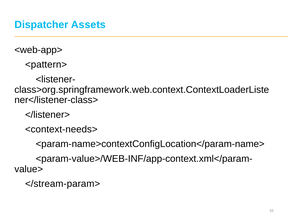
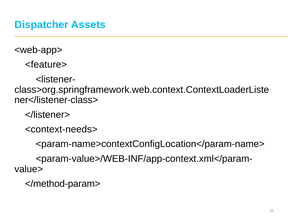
<pattern>: <pattern> -> <feature> (46, 65)
</stream-param>: </stream-param> -> </method-param> (63, 184)
